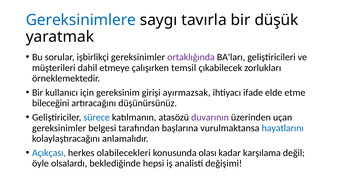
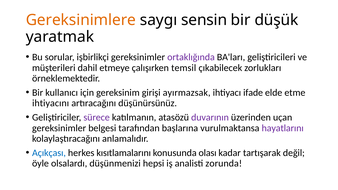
Gereksinimlere colour: blue -> orange (81, 20)
tavırla: tavırla -> sensin (204, 20)
bileceğini: bileceğini -> ihtiyacını (51, 103)
sürece colour: blue -> purple (97, 117)
hayatlarını colour: blue -> purple (283, 128)
olabilecekleri: olabilecekleri -> kısıtlamalarını (124, 153)
karşılama: karşılama -> tartışarak (262, 153)
beklediğinde: beklediğinde -> düşünmenizi (115, 164)
değişimi: değişimi -> zorunda (224, 164)
